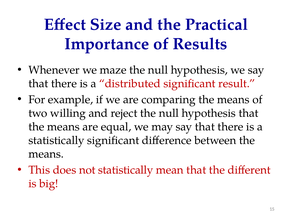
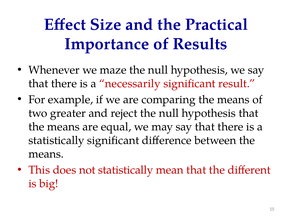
distributed: distributed -> necessarily (130, 84)
willing: willing -> greater (68, 113)
